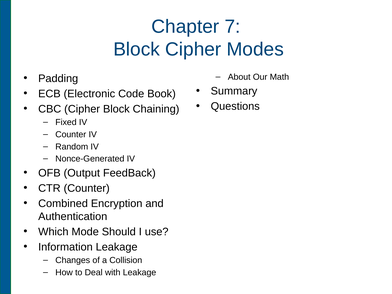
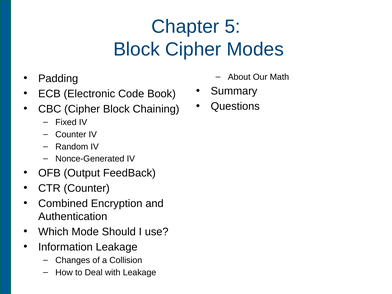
7: 7 -> 5 (232, 26)
